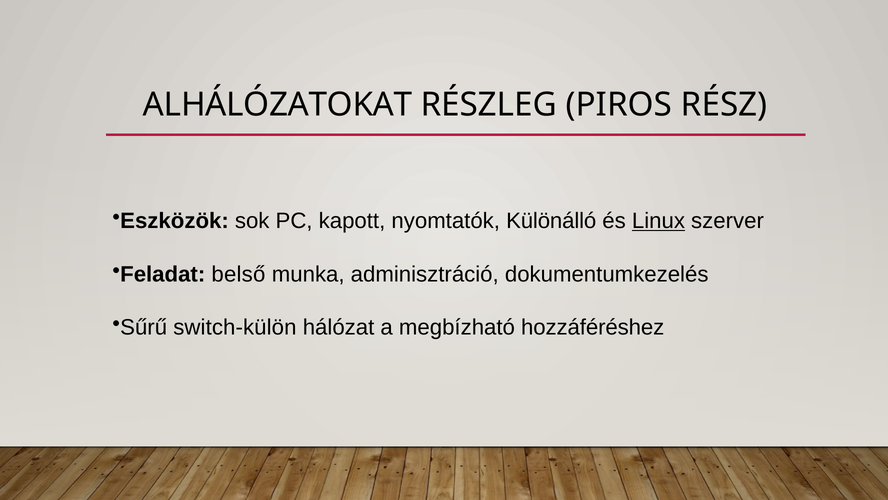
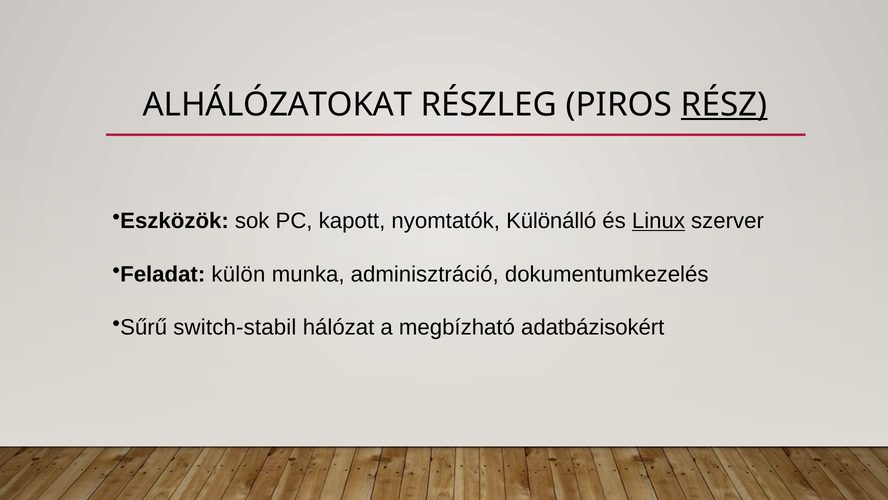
RÉSZ underline: none -> present (724, 105)
belső: belső -> külön (238, 274)
switch-külön: switch-külön -> switch-stabil (235, 327)
hozzáféréshez: hozzáféréshez -> adatbázisokért (593, 327)
